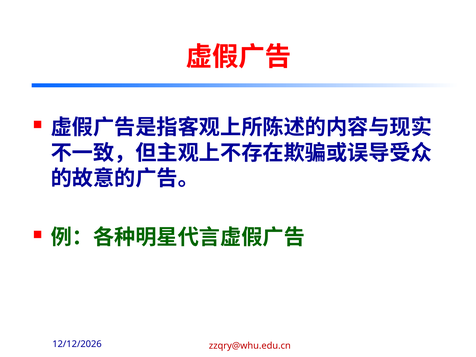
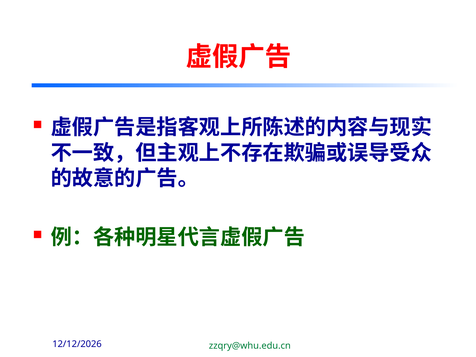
zzqry@whu.edu.cn colour: red -> green (250, 346)
